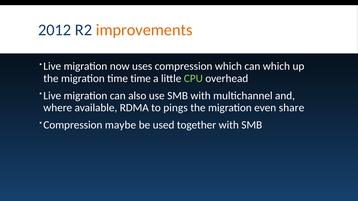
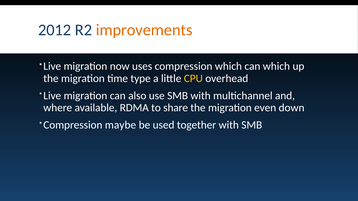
time time: time -> type (141, 78)
CPU colour: light green -> yellow (193, 78)
pings: pings -> share (176, 108)
share: share -> down (292, 108)
